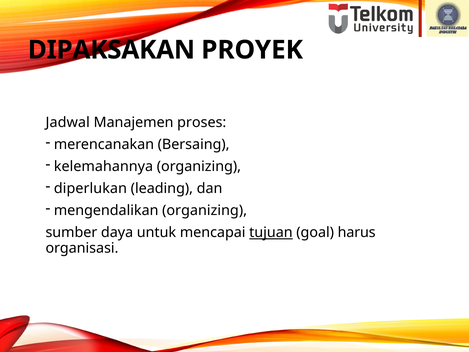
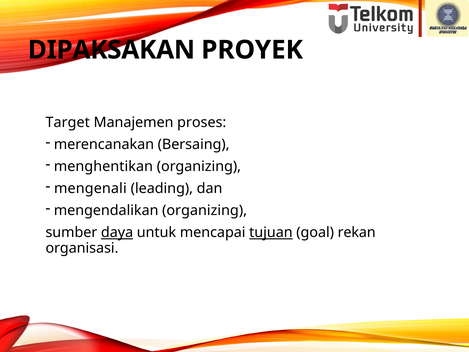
Jadwal: Jadwal -> Target (68, 122)
kelemahannya: kelemahannya -> menghentikan (103, 166)
diperlukan: diperlukan -> mengenali (90, 188)
daya underline: none -> present (117, 232)
harus: harus -> rekan (357, 232)
